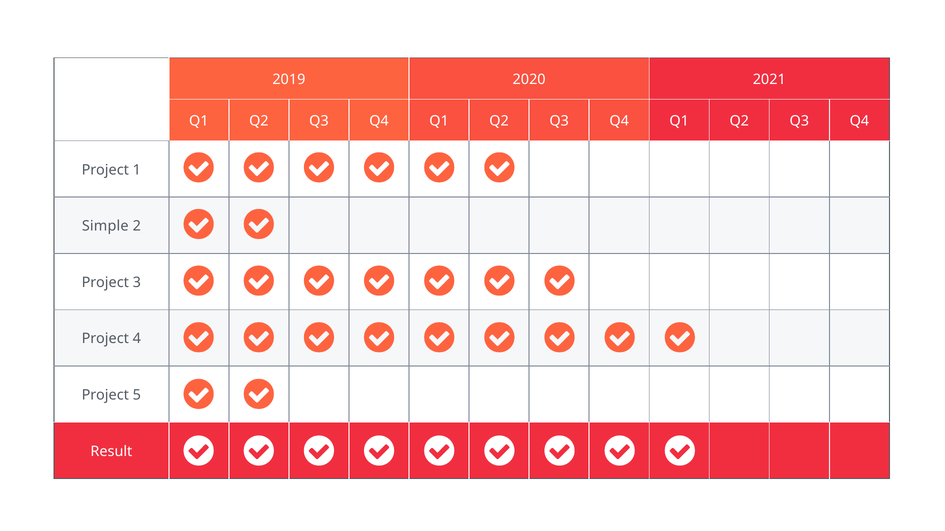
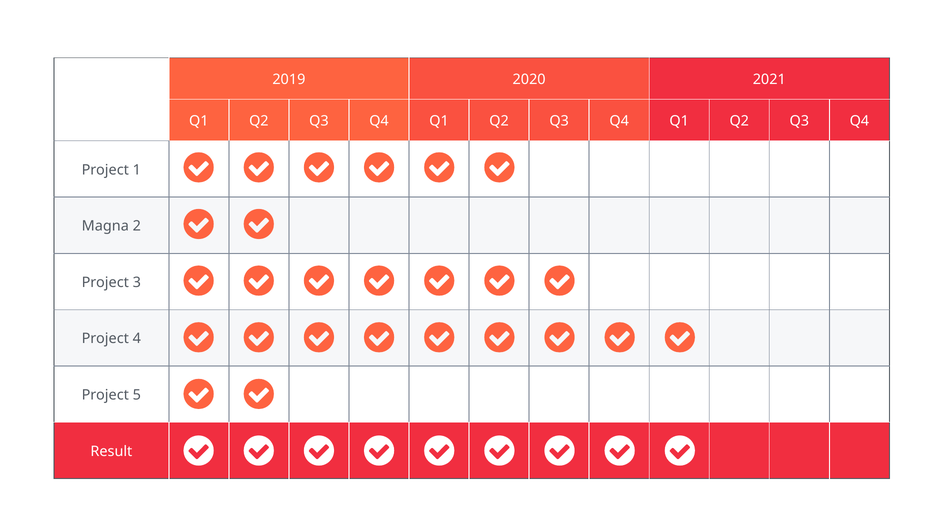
Simple: Simple -> Magna (105, 226)
